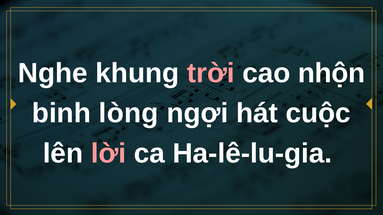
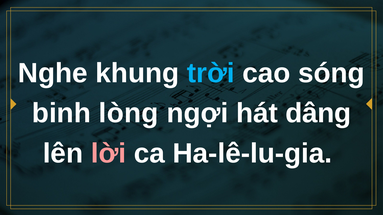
trời colour: pink -> light blue (211, 73)
nhộn: nhộn -> sóng (331, 73)
cuộc: cuộc -> dâng (318, 113)
